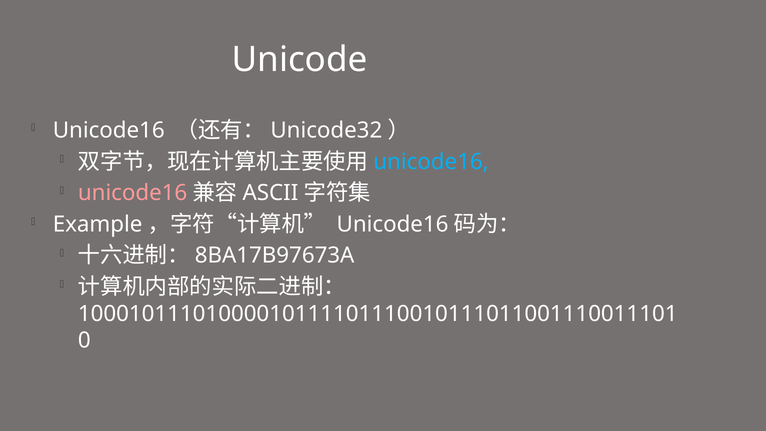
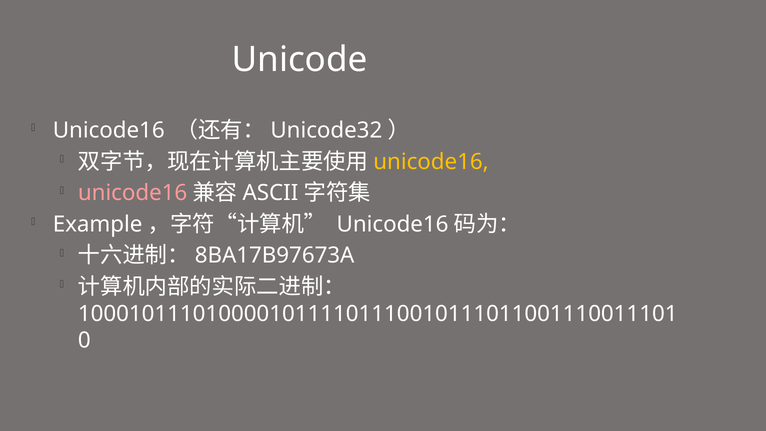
unicode16 colour: light blue -> yellow (431, 162)
